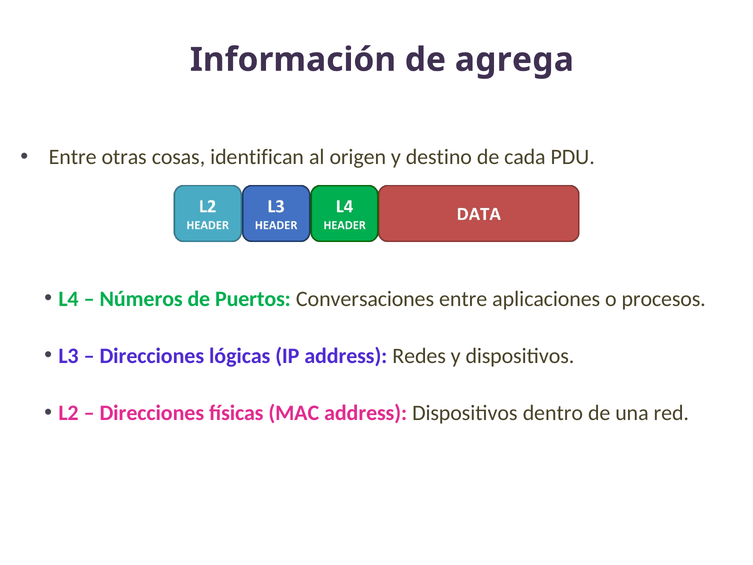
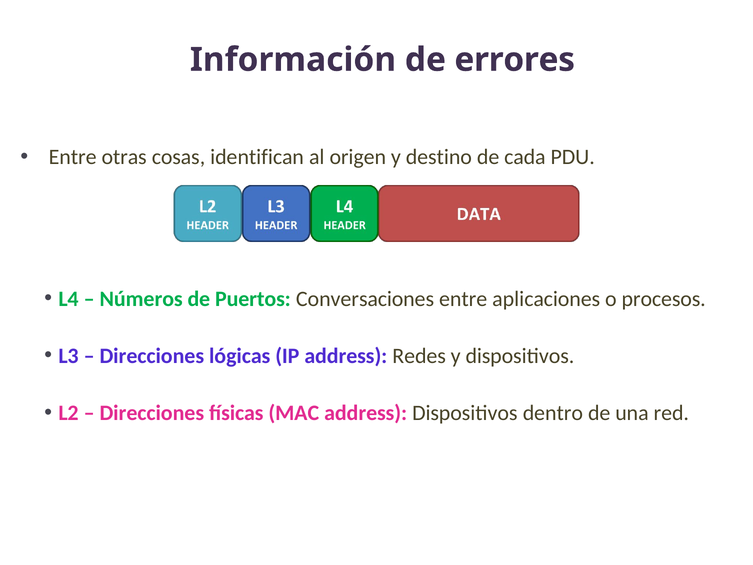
agrega: agrega -> errores (515, 60)
